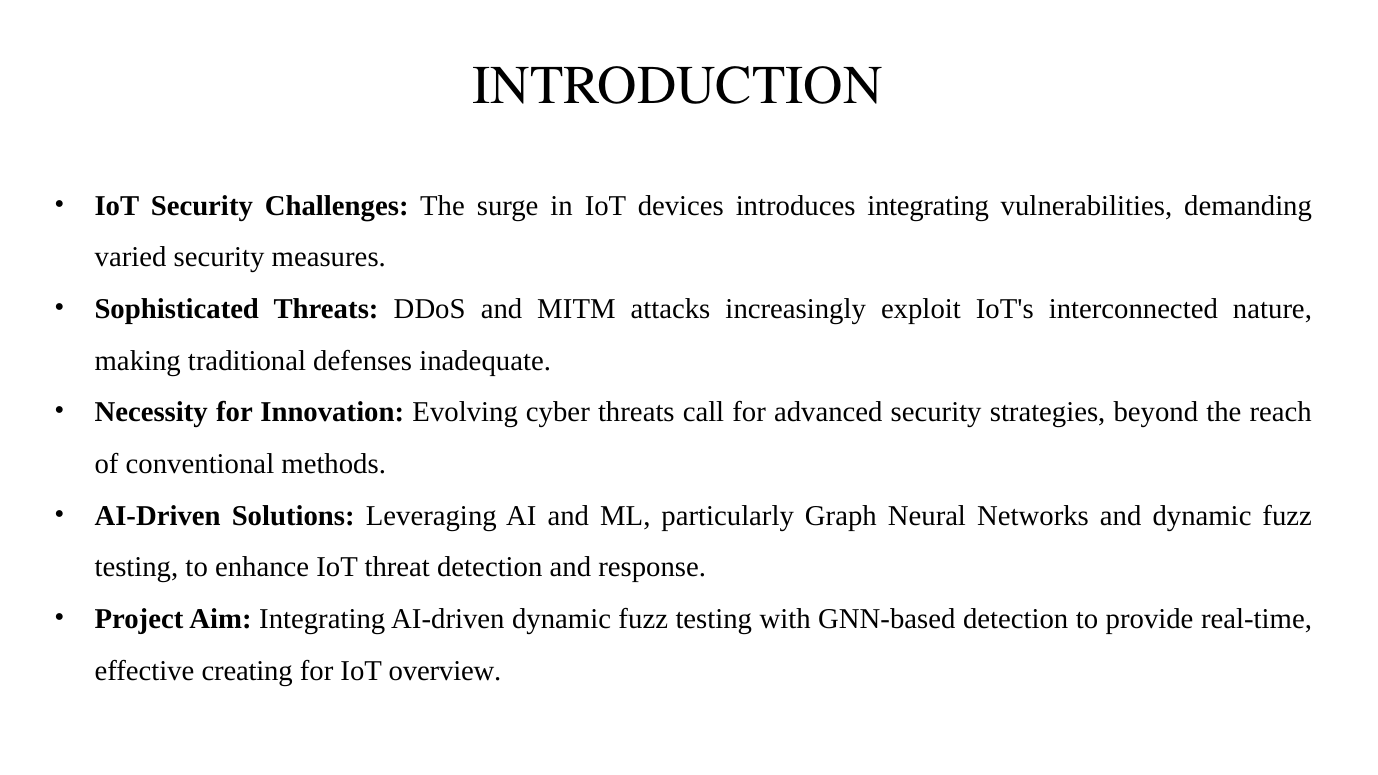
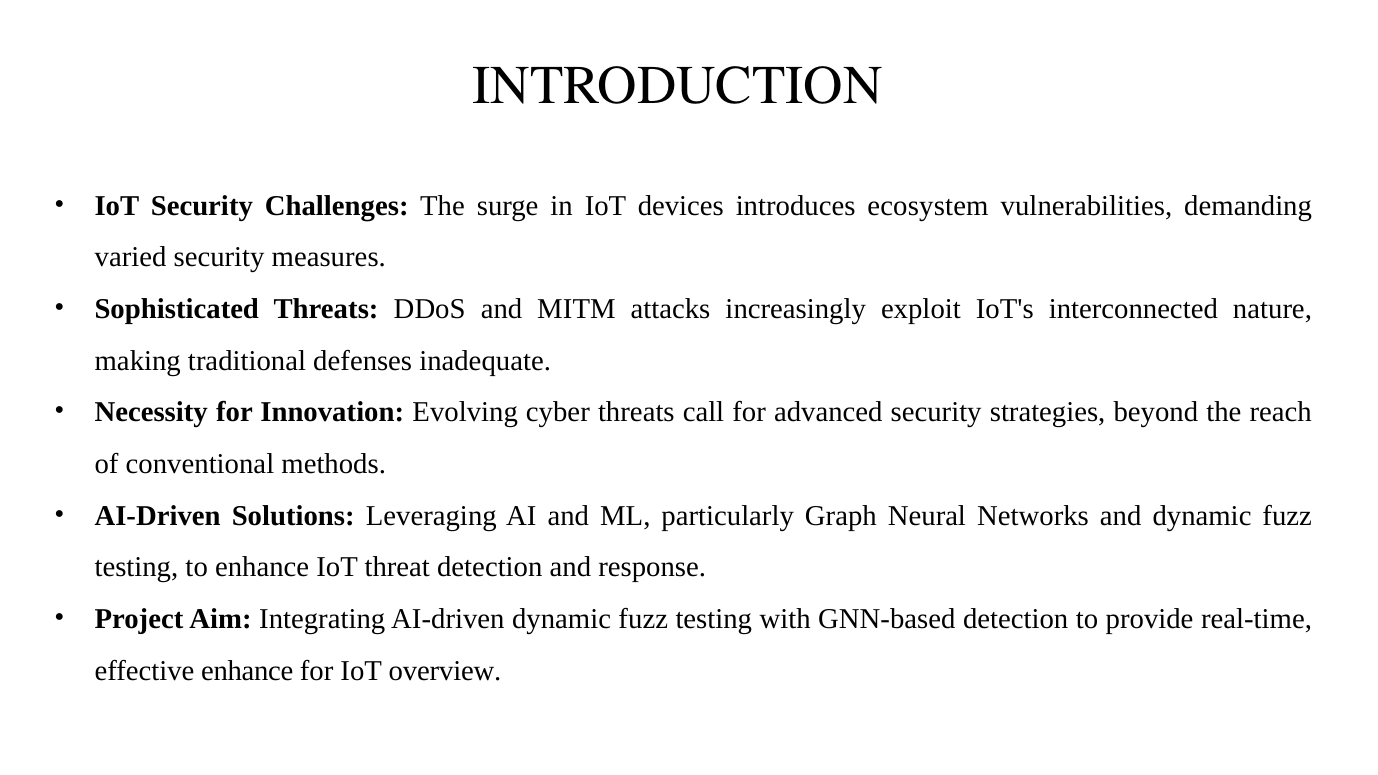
introduces integrating: integrating -> ecosystem (928, 206)
effective creating: creating -> enhance (247, 671)
